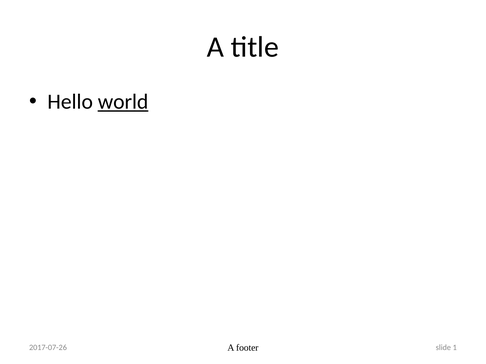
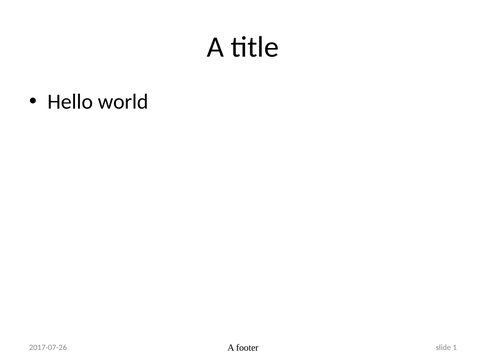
world underline: present -> none (123, 102)
